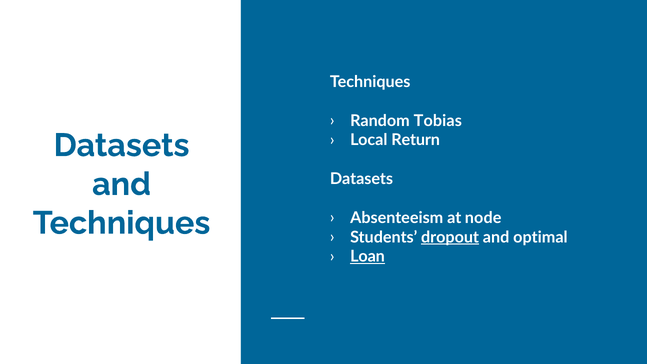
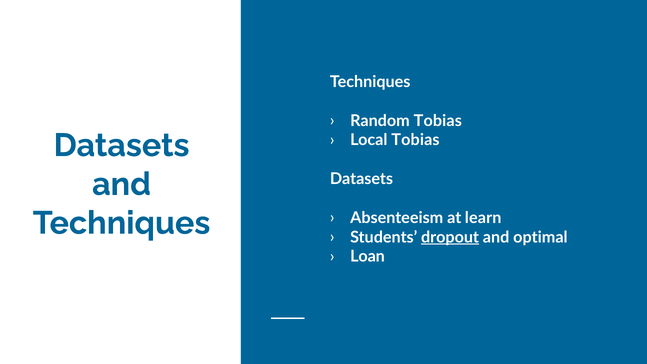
Local Return: Return -> Tobias (415, 140)
node: node -> learn (483, 218)
Loan underline: present -> none (368, 257)
